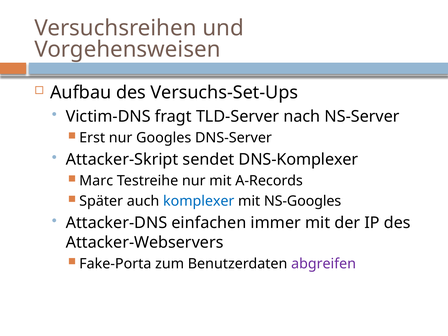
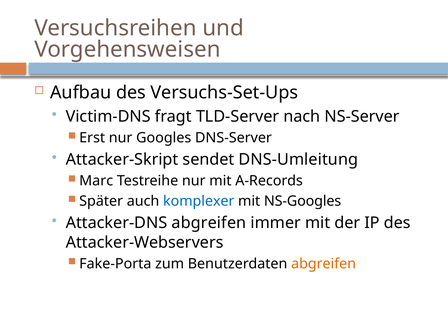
DNS-Komplexer: DNS-Komplexer -> DNS-Umleitung (298, 160)
Attacker-DNS einfachen: einfachen -> abgreifen (209, 223)
abgreifen colour: purple -> orange (324, 264)
